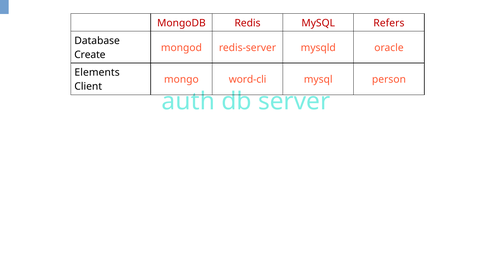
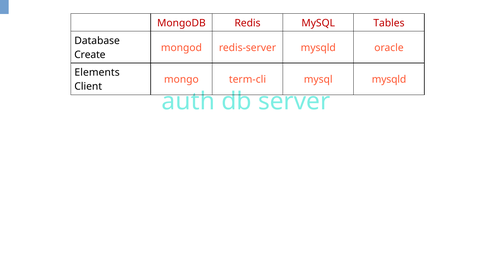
Refers: Refers -> Tables (389, 23)
word-cli: word-cli -> term-cli (247, 79)
mysql person: person -> mysqld (389, 79)
